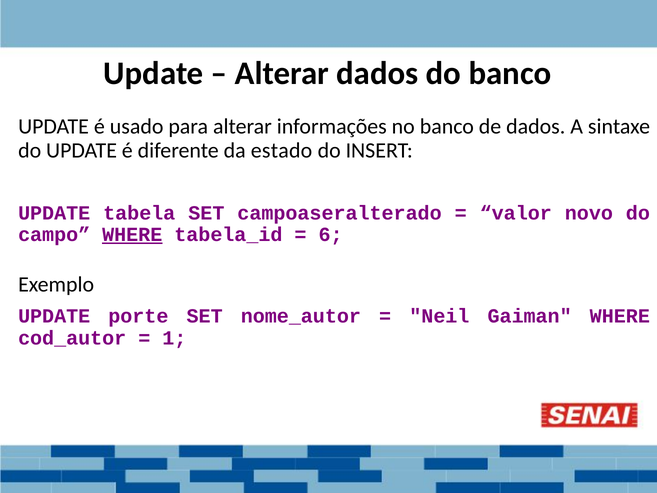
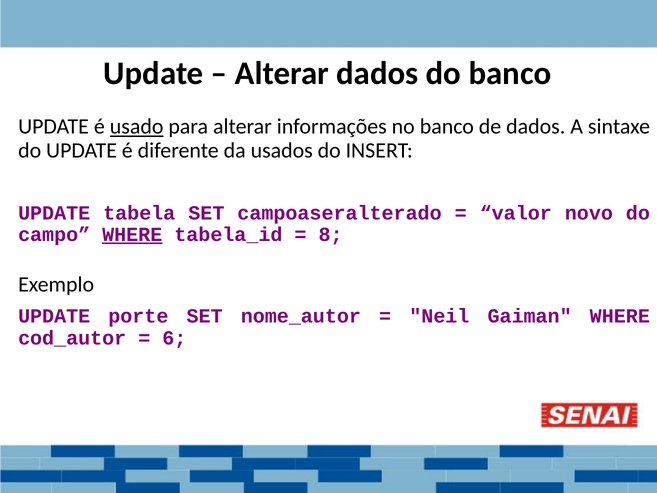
usado underline: none -> present (137, 127)
estado: estado -> usados (282, 150)
6: 6 -> 8 (331, 235)
1: 1 -> 6 (174, 338)
